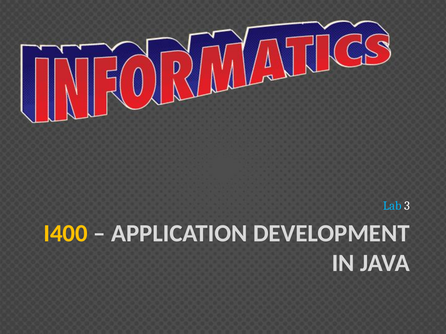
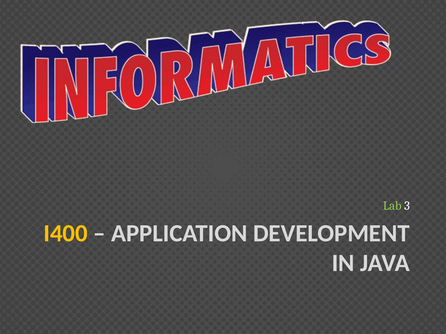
Lab colour: light blue -> light green (392, 206)
